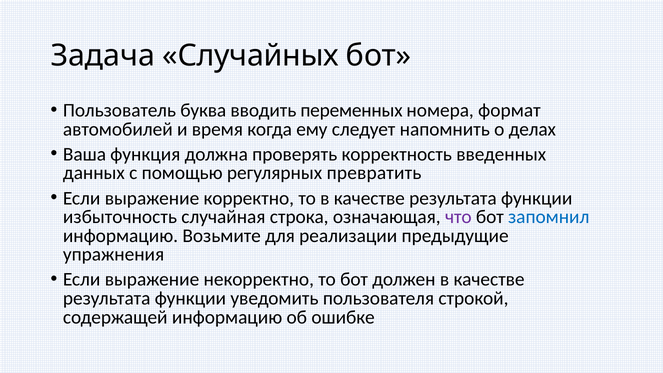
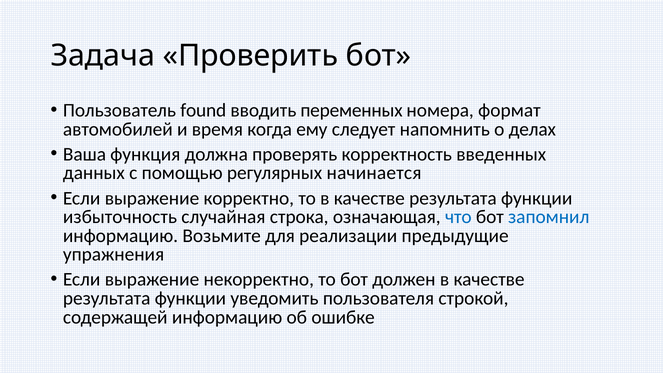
Случайных: Случайных -> Проверить (251, 56)
буква: буква -> found (203, 110)
превратить: превратить -> начинается (374, 173)
что colour: purple -> blue (458, 217)
